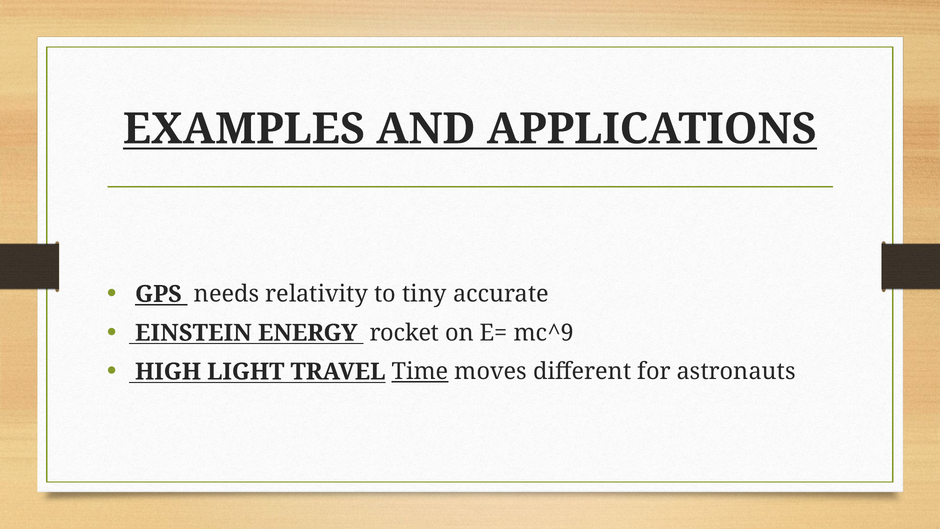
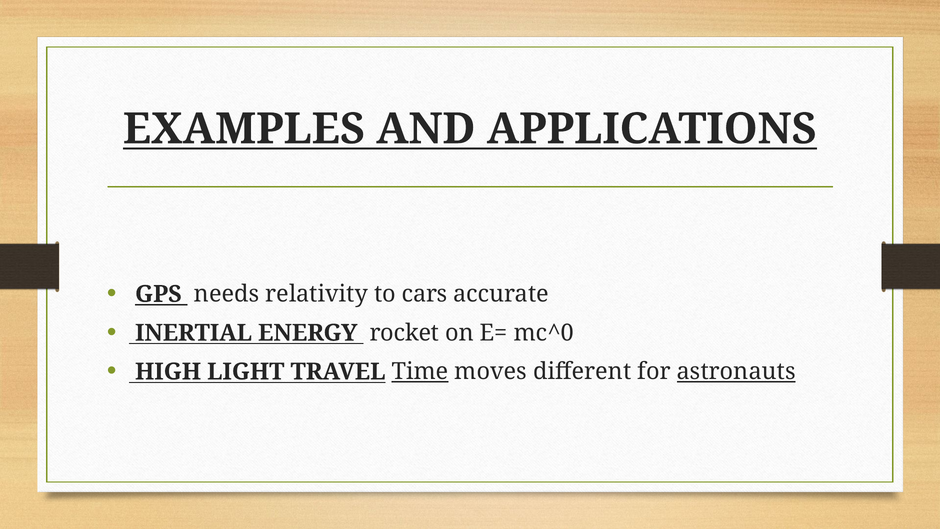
tiny: tiny -> cars (425, 294)
EINSTEIN: EINSTEIN -> INERTIAL (194, 333)
mc^9: mc^9 -> mc^0 (544, 333)
astronauts underline: none -> present (736, 372)
